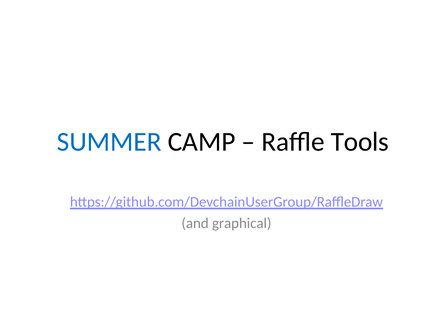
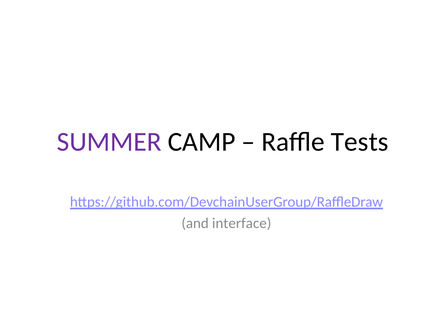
SUMMER colour: blue -> purple (109, 142)
Tools: Tools -> Tests (360, 142)
graphical: graphical -> interface (242, 223)
